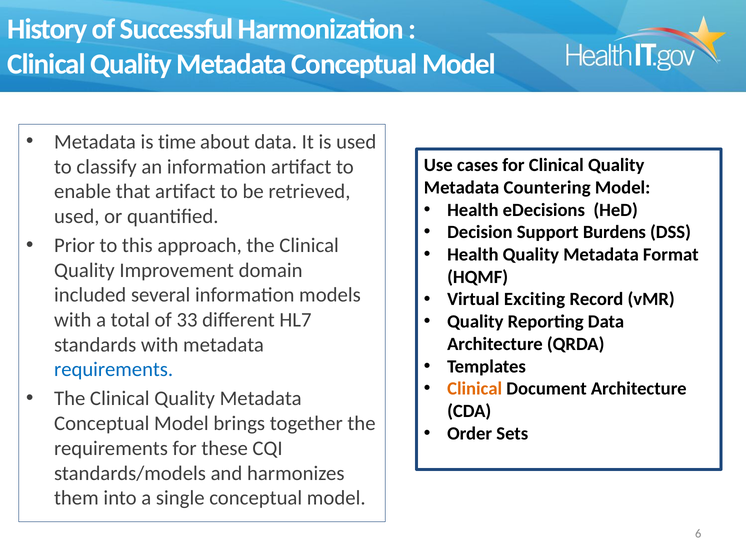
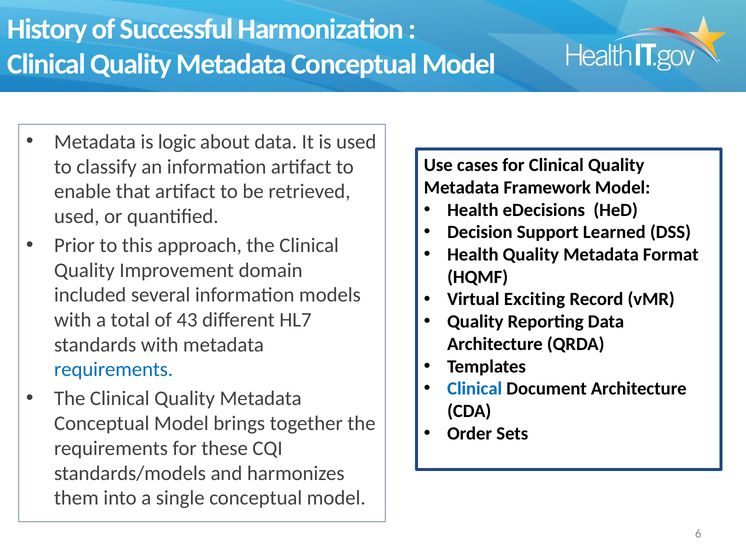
time: time -> logic (177, 142)
Countering: Countering -> Framework (547, 188)
Burdens: Burdens -> Learned (614, 232)
33: 33 -> 43 (187, 320)
Clinical colour: orange -> blue (475, 389)
